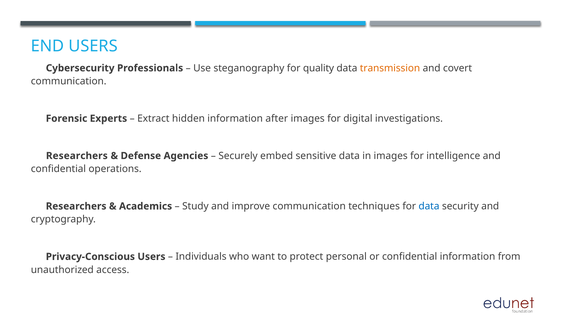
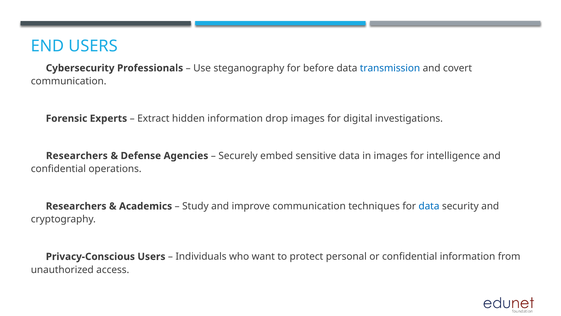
quality: quality -> before (319, 68)
transmission colour: orange -> blue (390, 68)
after: after -> drop (277, 118)
